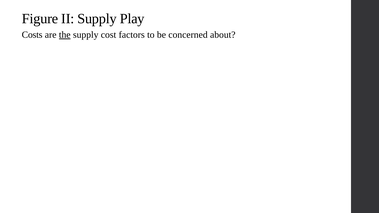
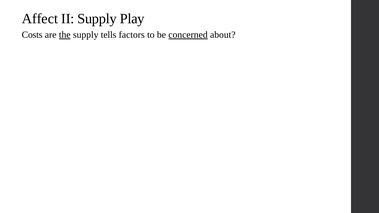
Figure: Figure -> Affect (40, 19)
cost: cost -> tells (109, 35)
concerned underline: none -> present (188, 35)
